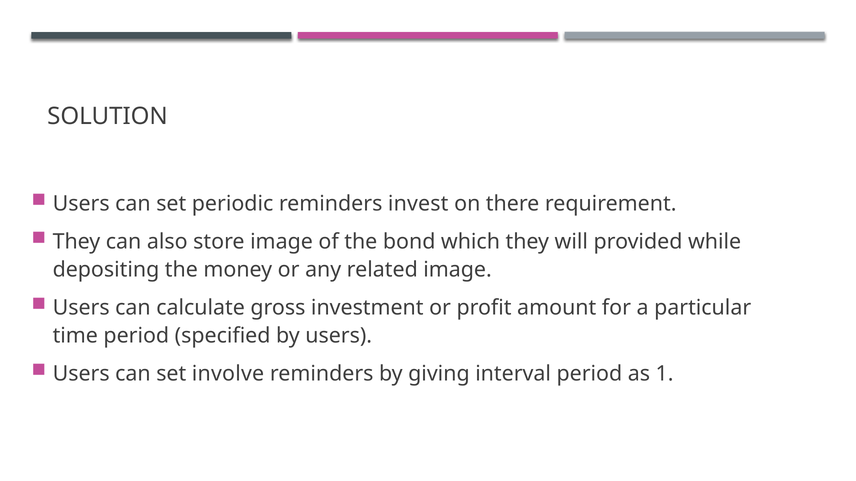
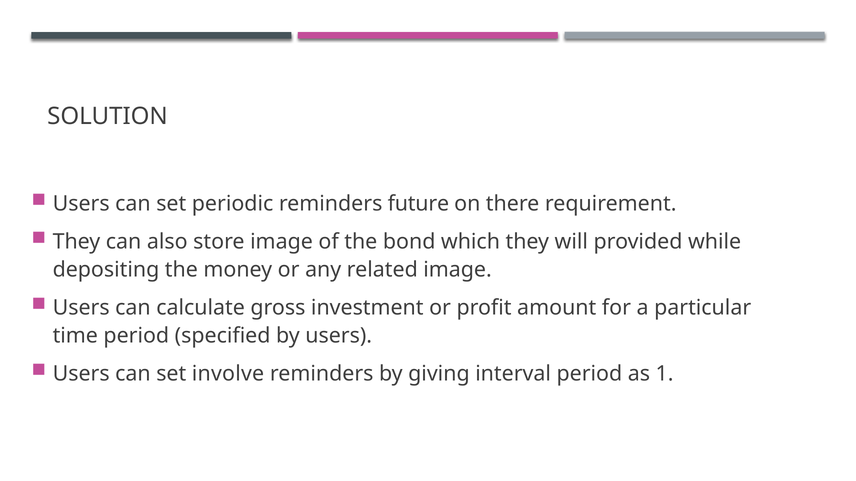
invest: invest -> future (418, 204)
